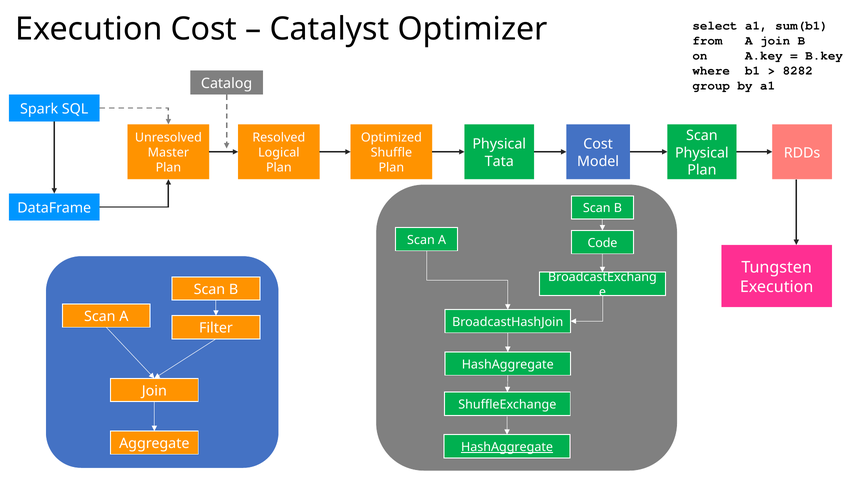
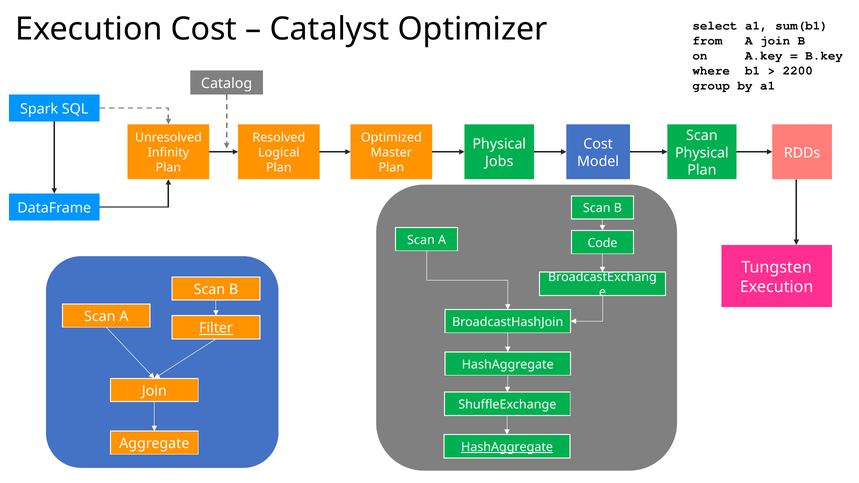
8282: 8282 -> 2200 (798, 71)
Master: Master -> Infinity (168, 153)
Shuffle: Shuffle -> Master (391, 153)
Tata: Tata -> Jobs (499, 161)
Filter underline: none -> present (216, 328)
